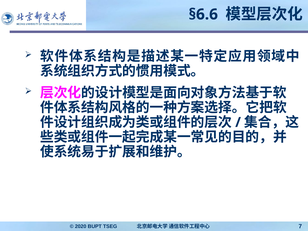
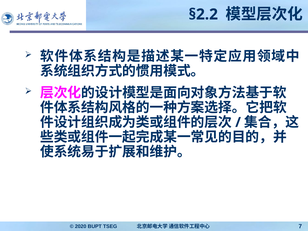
§6.6: §6.6 -> §2.2 (203, 14)
